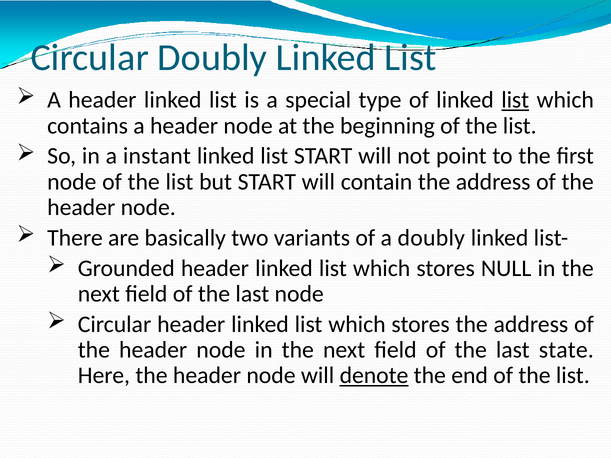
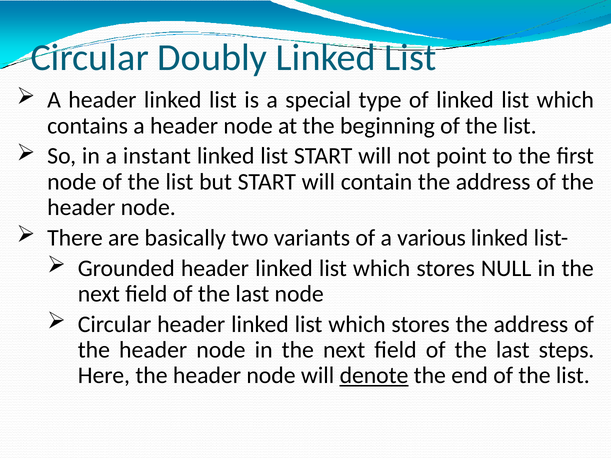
list underline: present -> none (515, 100)
a doubly: doubly -> various (431, 238)
state: state -> steps (567, 350)
